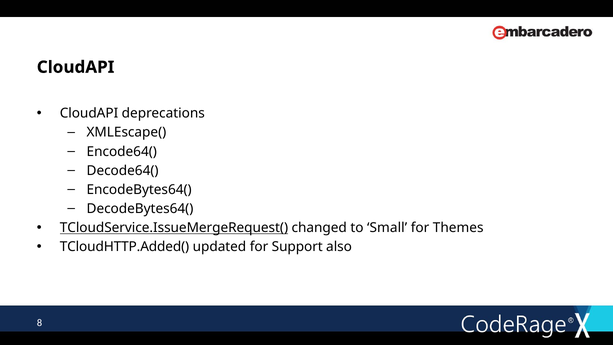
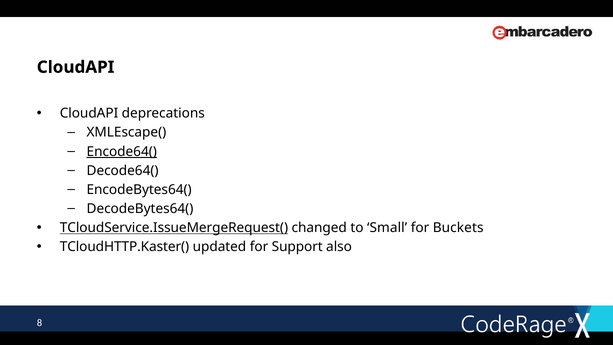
Encode64( underline: none -> present (122, 151)
Themes: Themes -> Buckets (458, 228)
TCloudHTTP.Added(: TCloudHTTP.Added( -> TCloudHTTP.Kaster( (124, 247)
